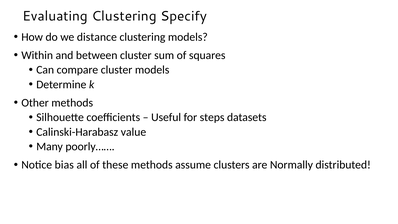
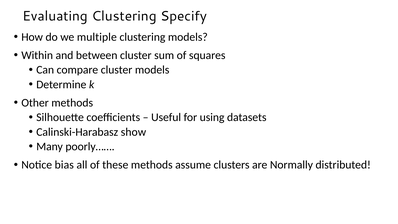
distance: distance -> multiple (97, 37)
steps: steps -> using (212, 117)
value: value -> show (133, 132)
